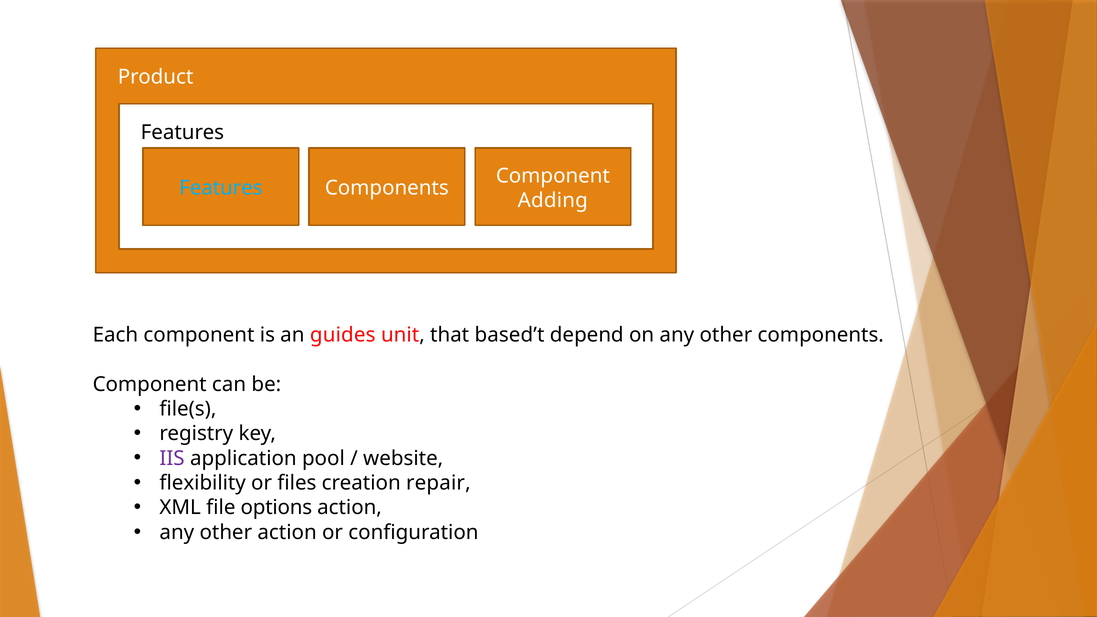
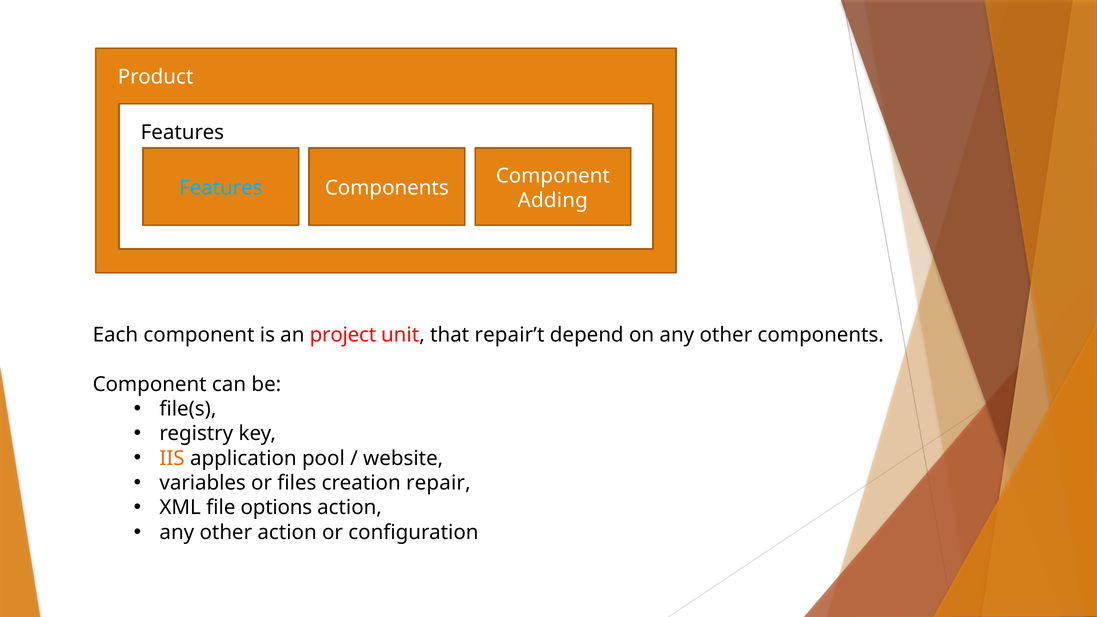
guides: guides -> project (343, 335)
based’t: based’t -> repair’t (509, 335)
IIS colour: purple -> orange (172, 458)
flexibility: flexibility -> variables (203, 483)
